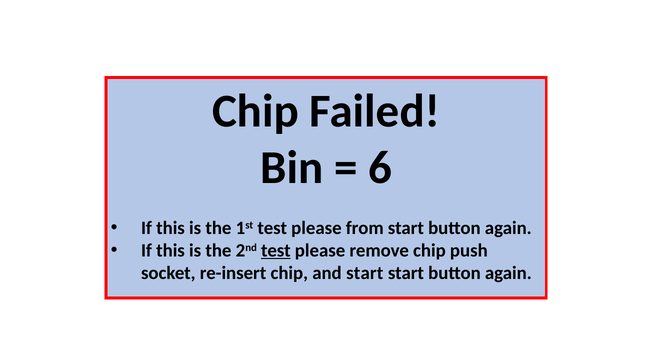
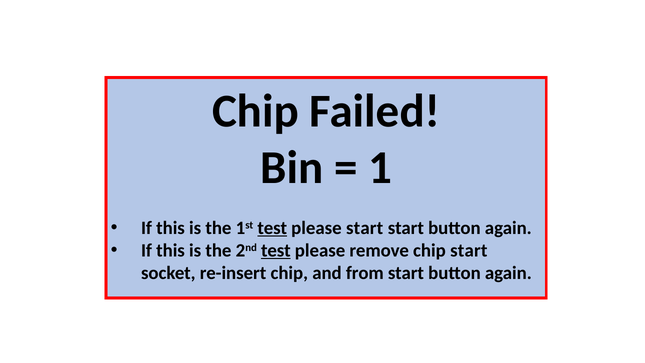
6: 6 -> 1 (380, 168)
test underline: none -> present (272, 228)
please from: from -> start (365, 228)
chip push: push -> start (469, 250)
and start: start -> from (365, 273)
